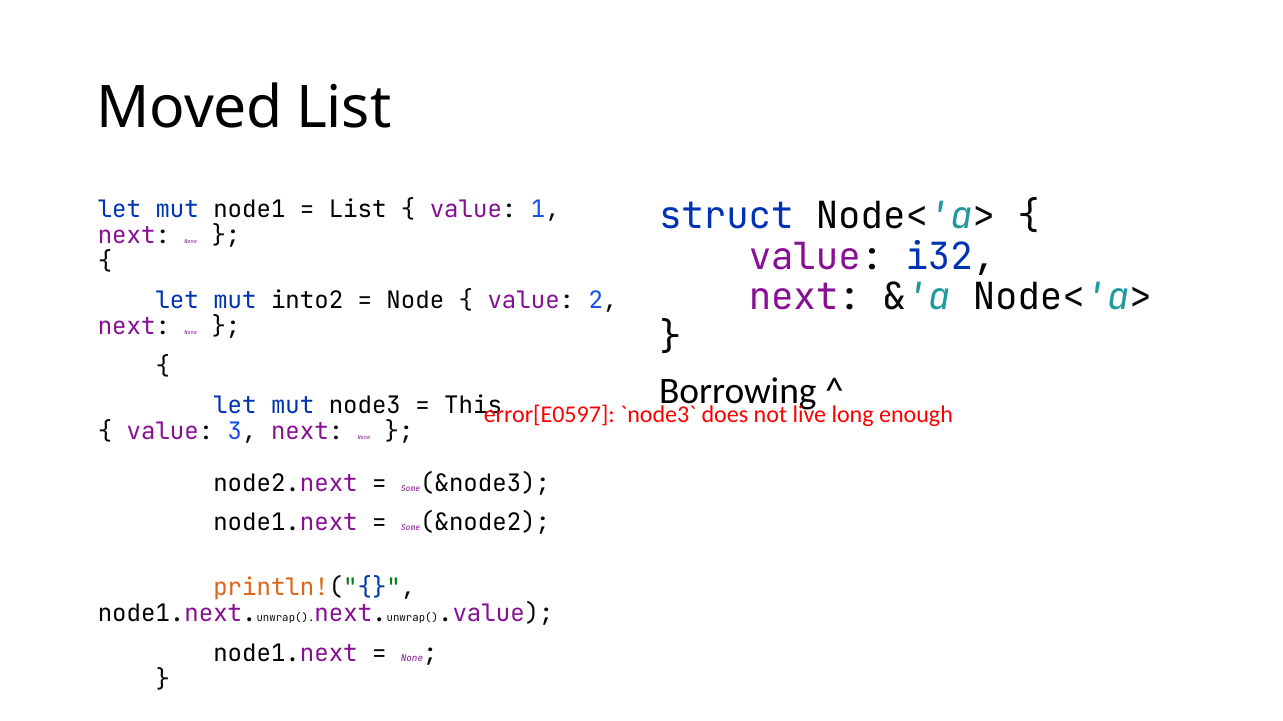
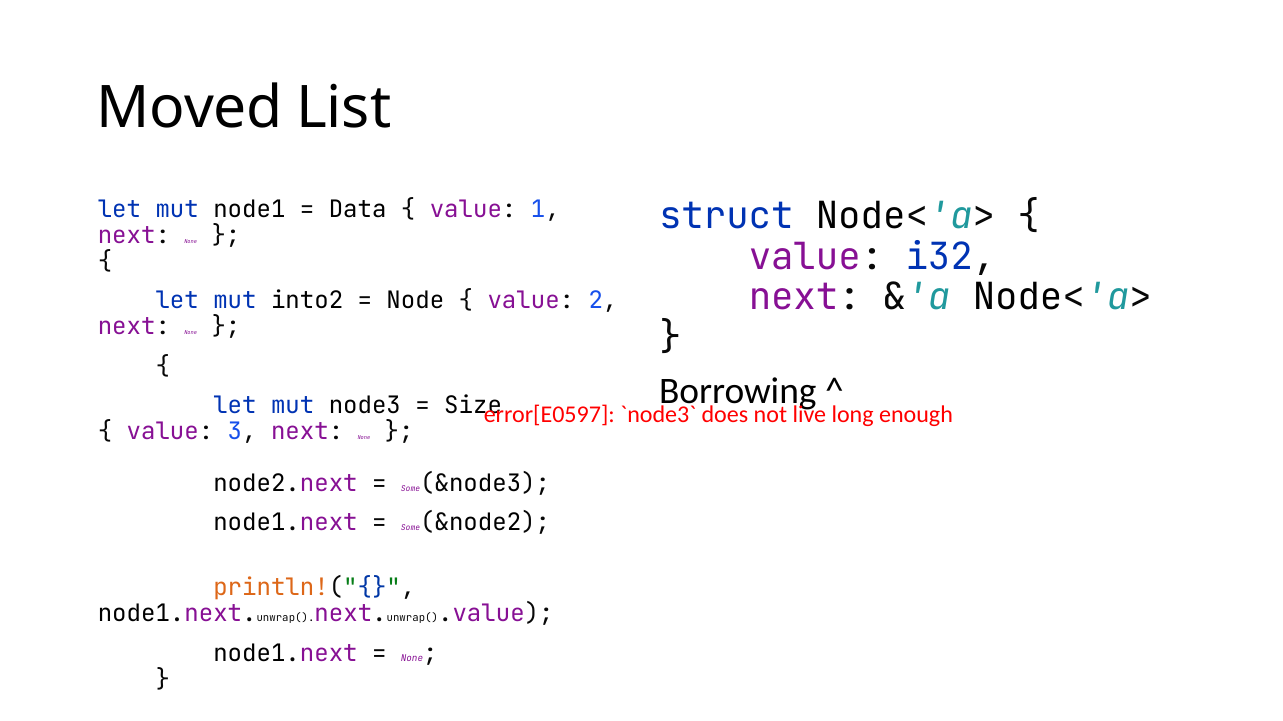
List: List -> Data (358, 210)
This: This -> Size (473, 406)
